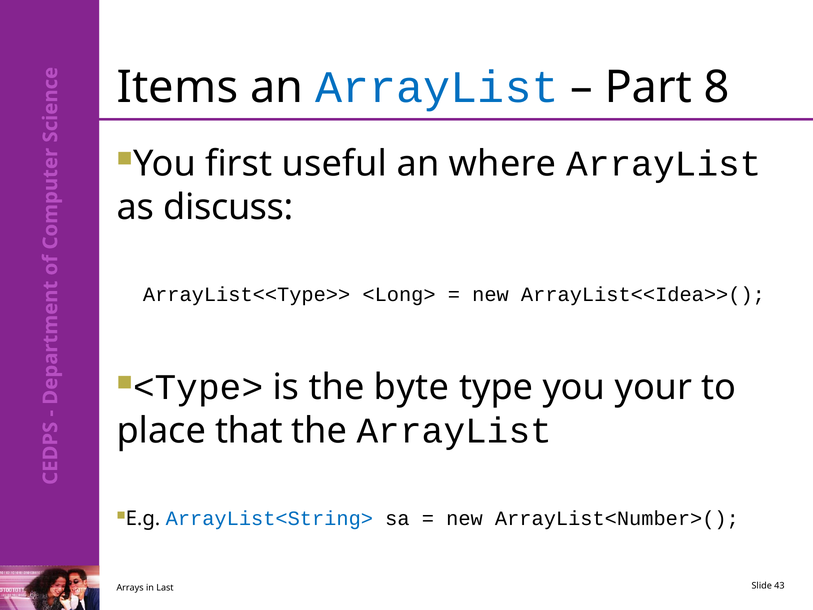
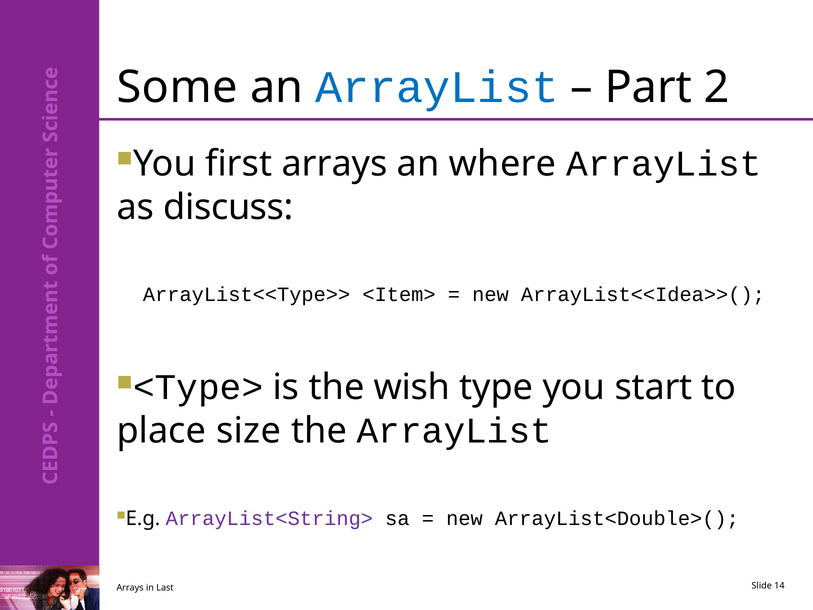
Items: Items -> Some (177, 87)
8: 8 -> 2 (717, 87)
first useful: useful -> arrays (335, 164)
<Long>: <Long> -> <Item> (399, 295)
byte: byte -> wish (412, 387)
your: your -> start (653, 387)
that: that -> size (249, 431)
ArrayList<String> colour: blue -> purple (269, 518)
ArrayList<Number>(: ArrayList<Number>( -> ArrayList<Double>( (617, 518)
43: 43 -> 14 (779, 586)
